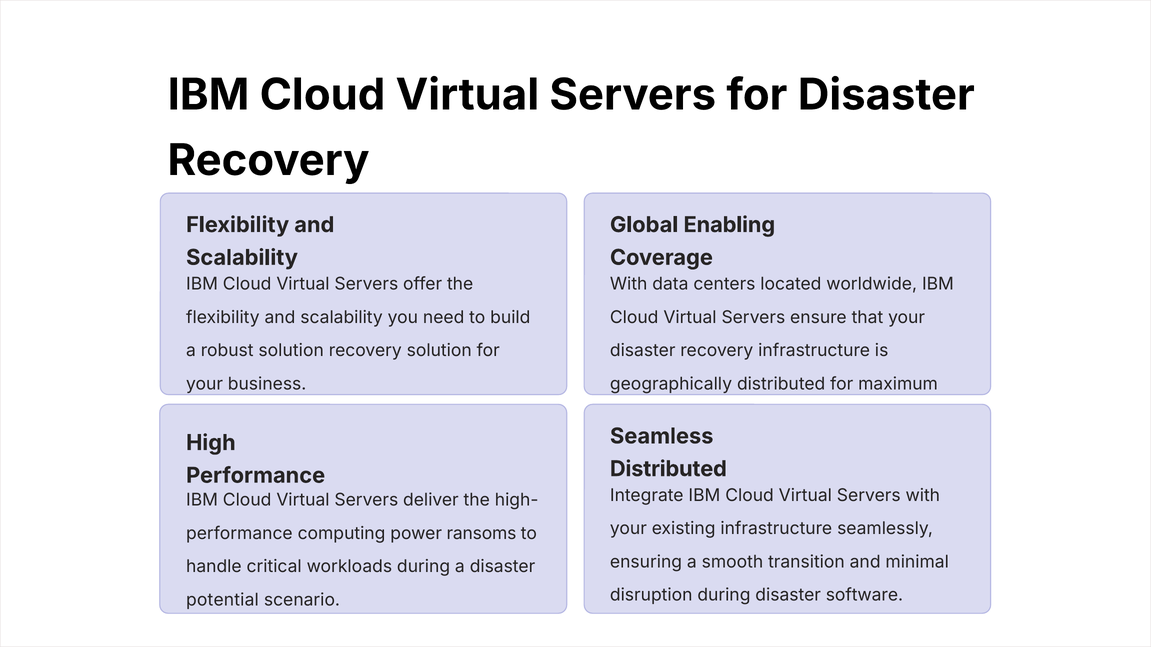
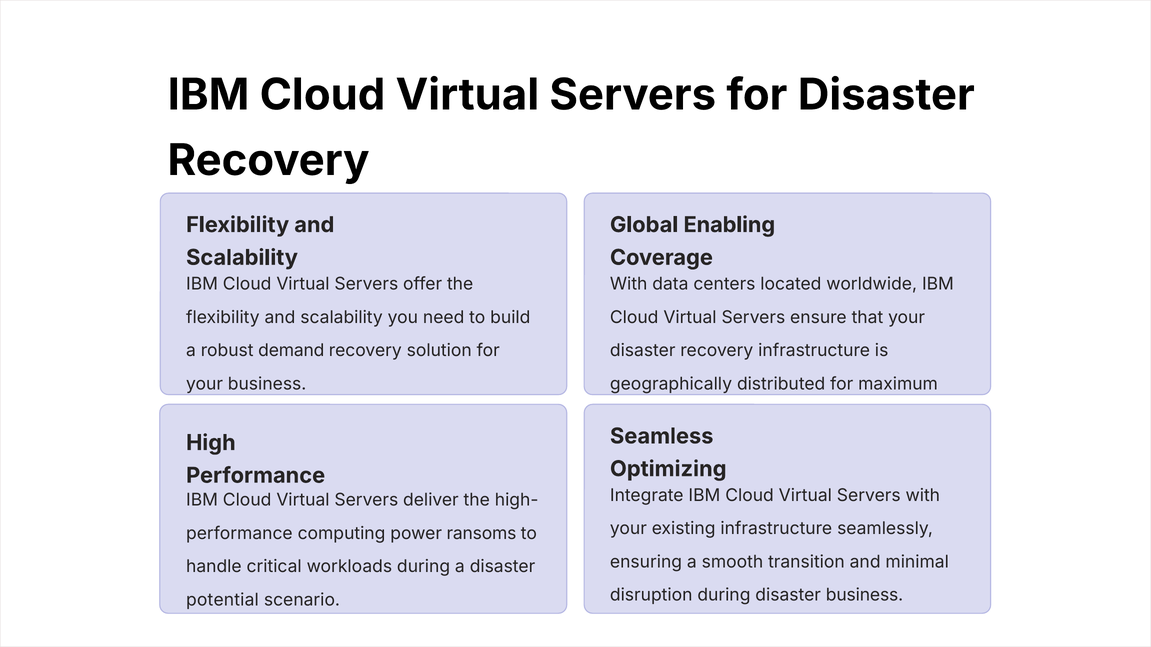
robust solution: solution -> demand (291, 351)
Distributed: Distributed -> Optimizing (668, 469)
disaster software: software -> business (865, 596)
